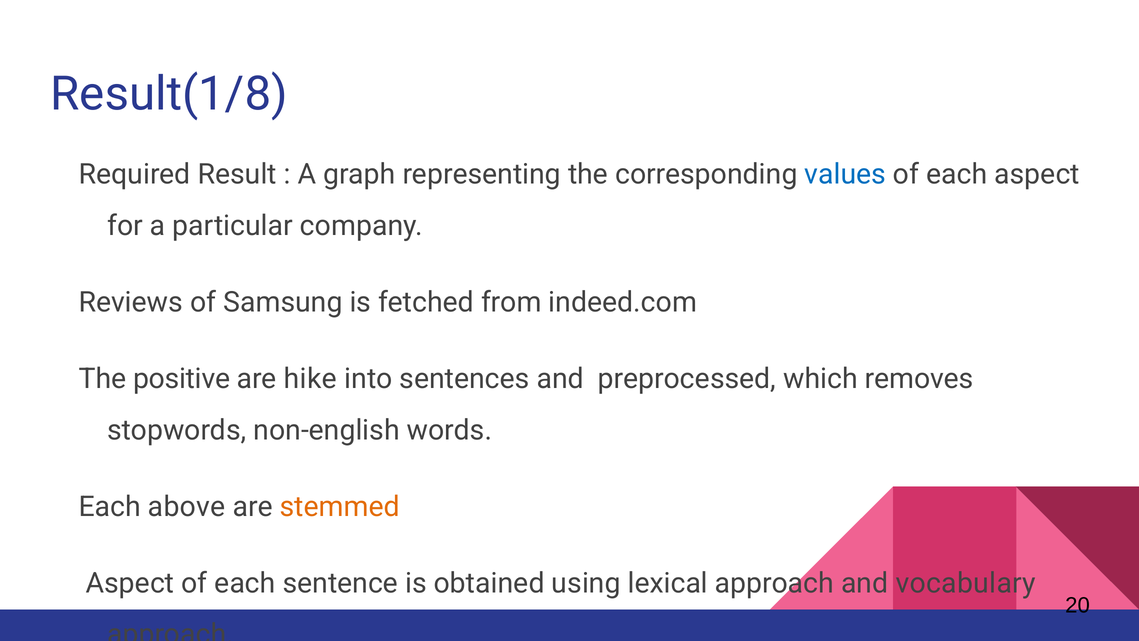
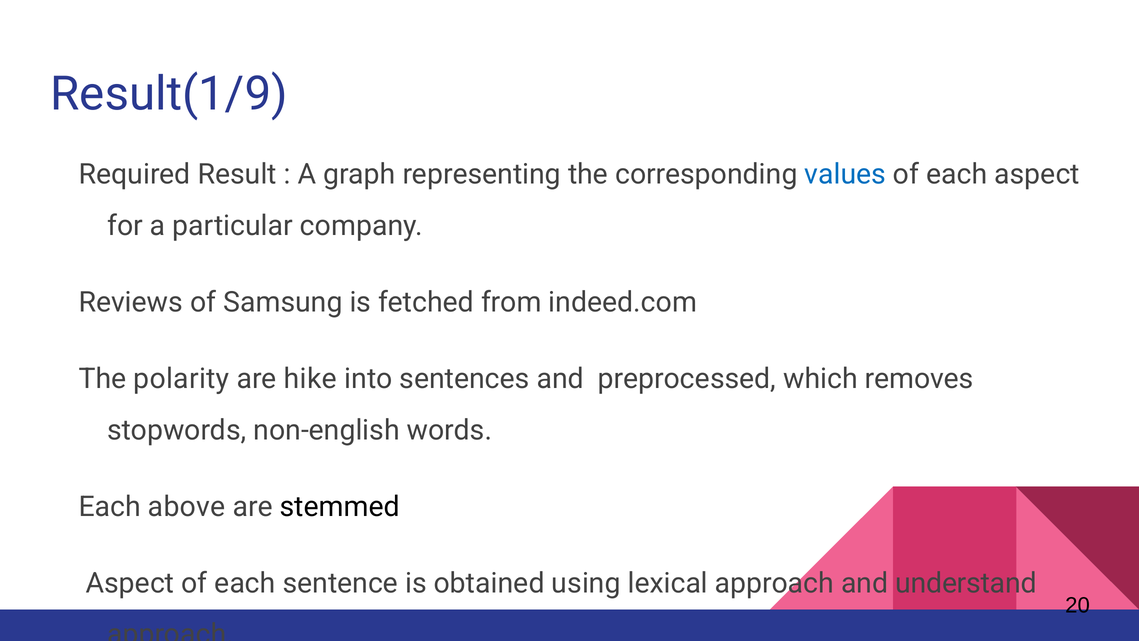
Result(1/8: Result(1/8 -> Result(1/9 (169, 94)
positive: positive -> polarity (181, 379)
stemmed colour: orange -> black (340, 506)
vocabulary: vocabulary -> understand (966, 583)
